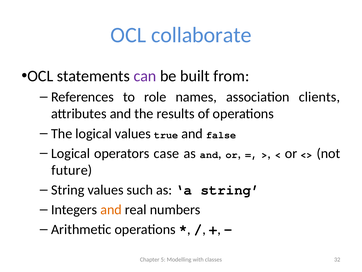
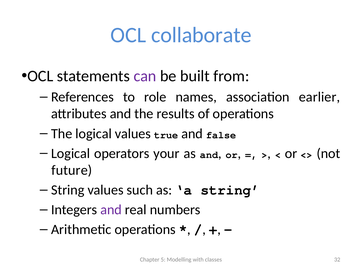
clients: clients -> earlier (319, 97)
case: case -> your (166, 153)
and colour: orange -> purple (111, 209)
